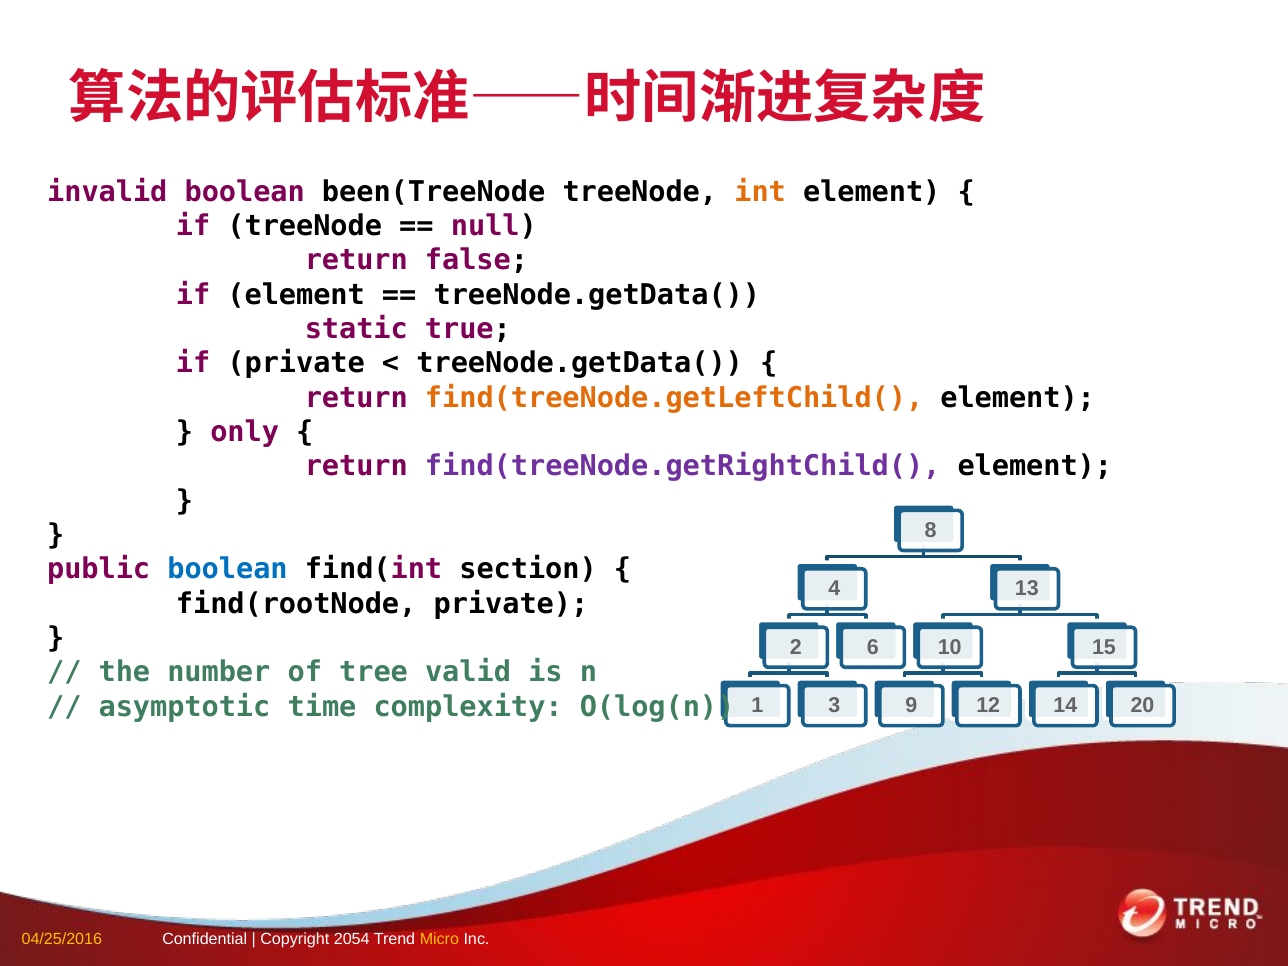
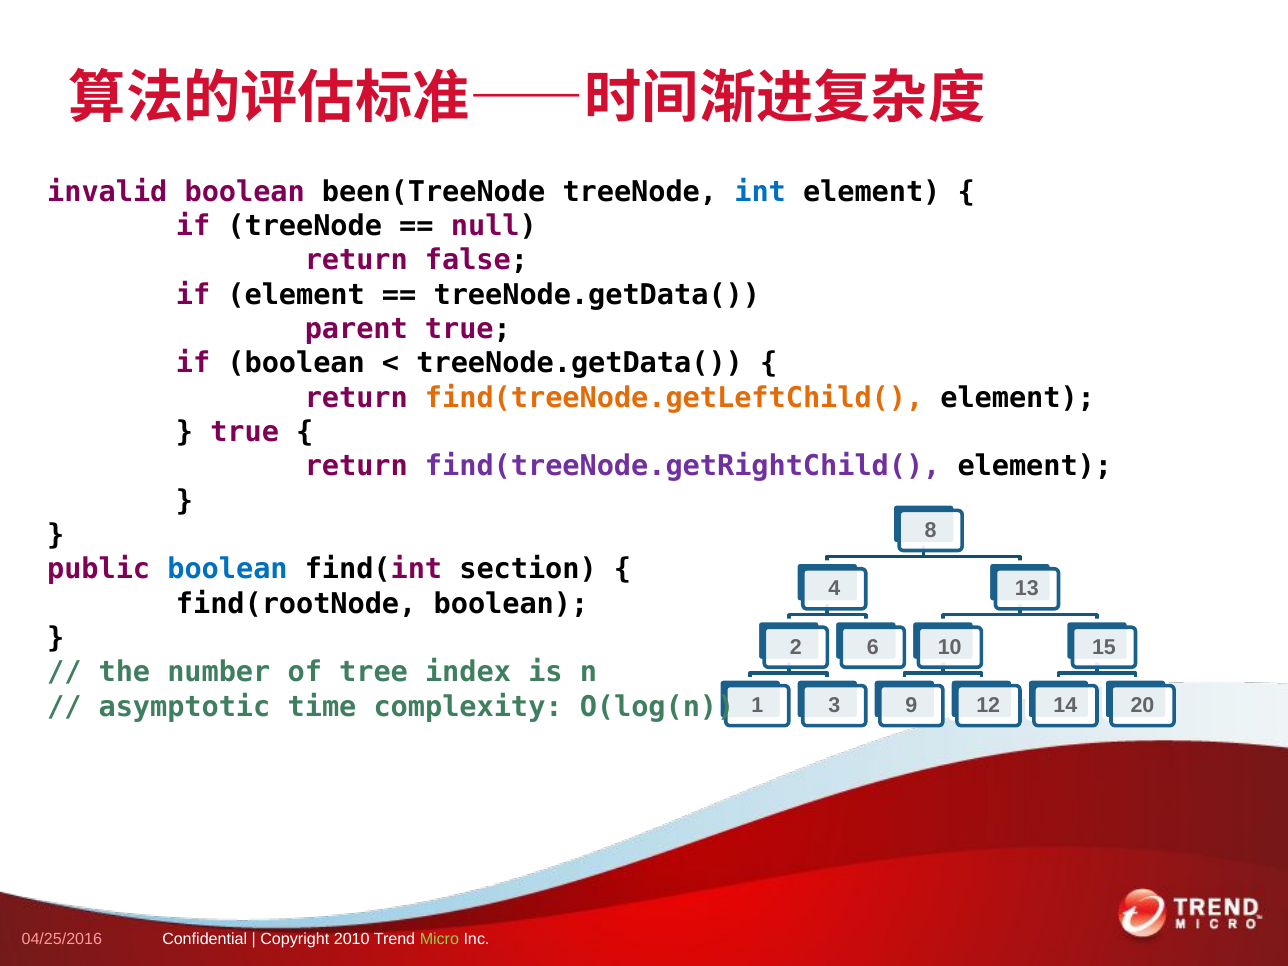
int colour: orange -> blue (760, 192)
static: static -> parent (356, 329)
if private: private -> boolean (296, 363)
only: only -> true (245, 432)
find(rootNode private: private -> boolean (511, 604)
valid: valid -> index (468, 672)
04/25/2016 colour: yellow -> pink (62, 939)
2054: 2054 -> 2010 (352, 939)
Micro colour: yellow -> light green (439, 939)
